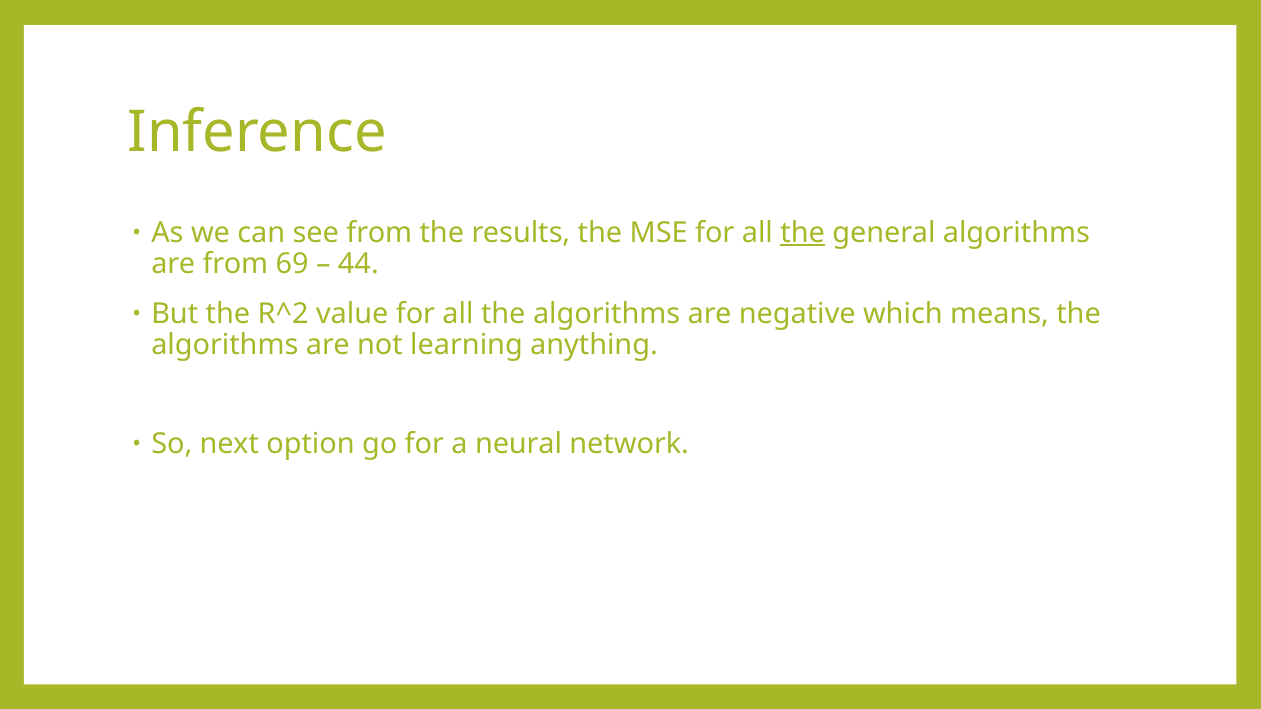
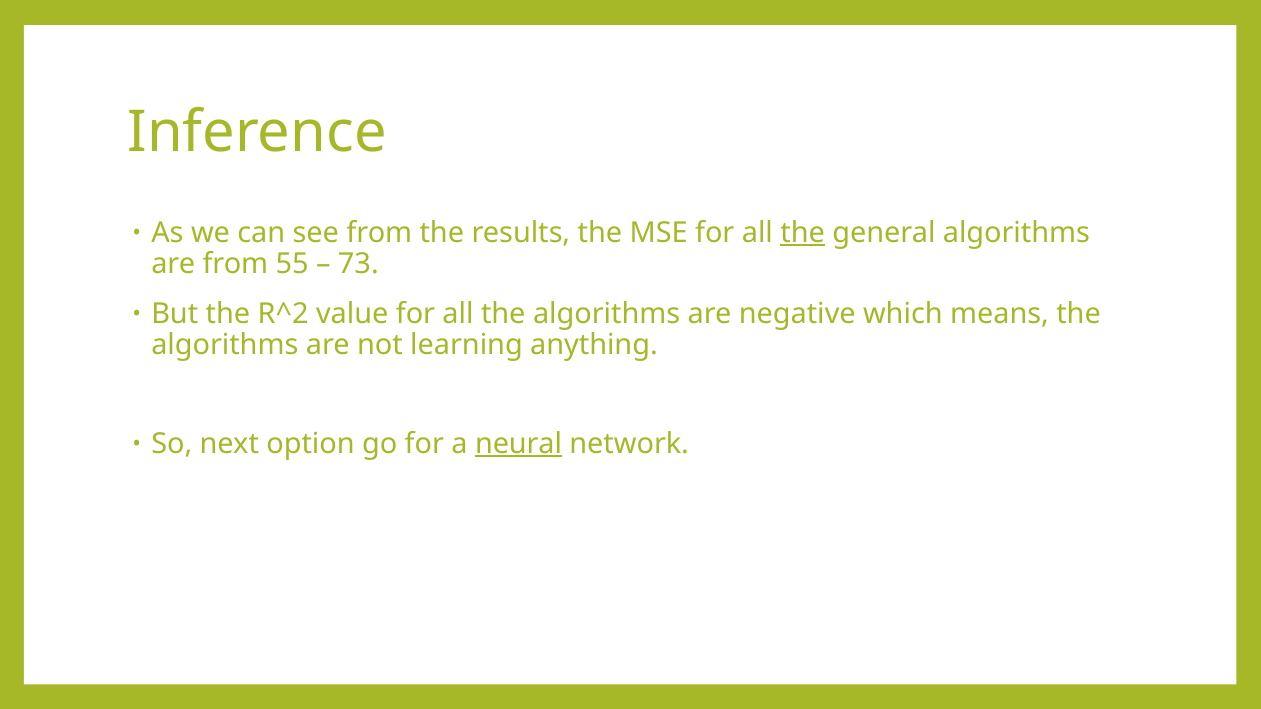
69: 69 -> 55 (292, 264)
44: 44 -> 73 (358, 264)
neural underline: none -> present (519, 444)
